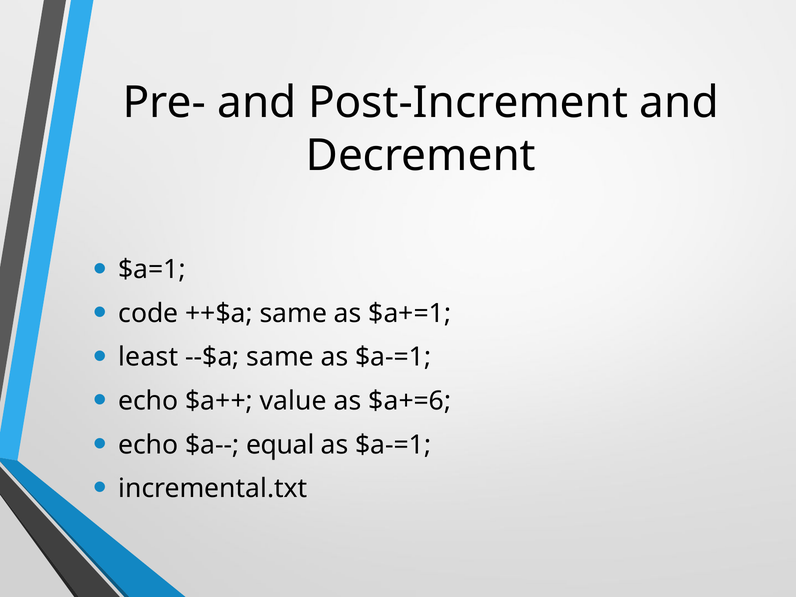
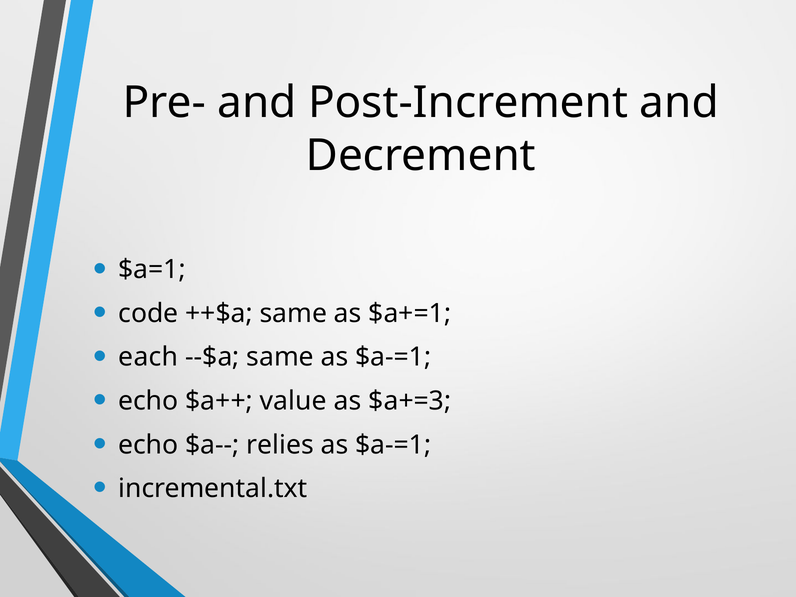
least: least -> each (148, 357)
$a+=6: $a+=6 -> $a+=3 (410, 401)
equal: equal -> relies (280, 445)
